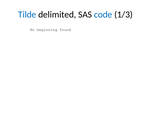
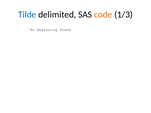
code colour: blue -> orange (103, 15)
